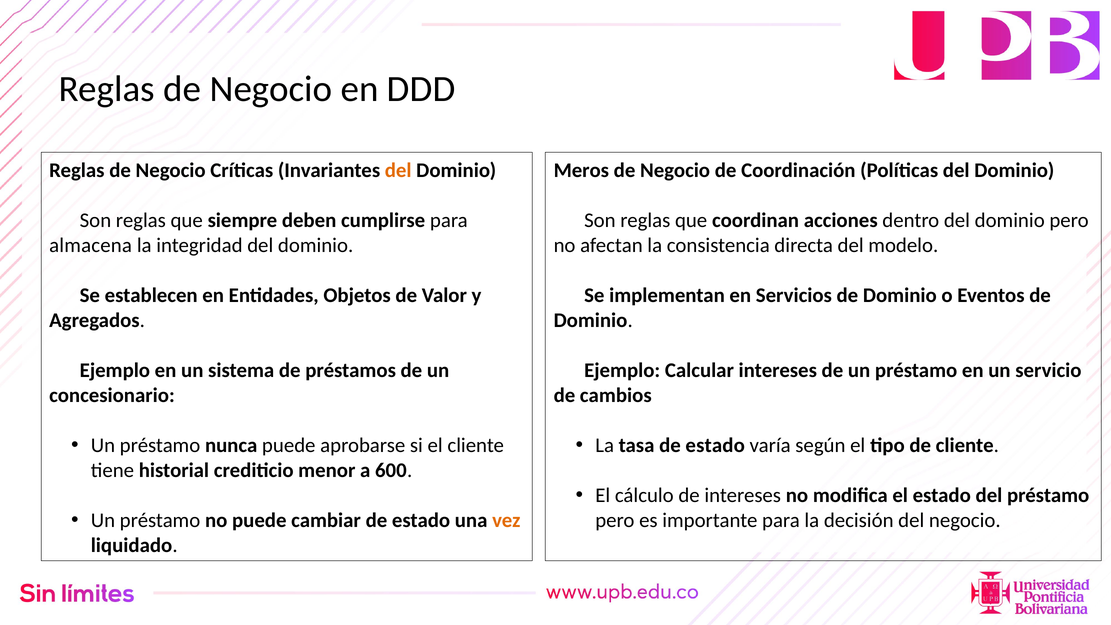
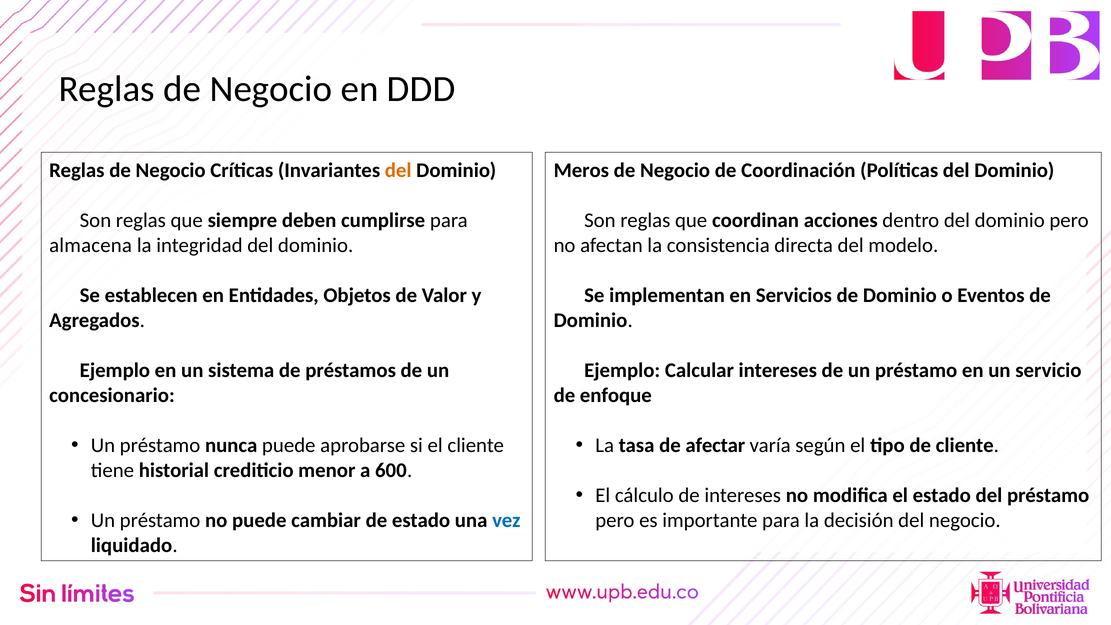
cambios: cambios -> enfoque (616, 395)
tasa de estado: estado -> afectar (715, 445)
vez colour: orange -> blue (506, 520)
